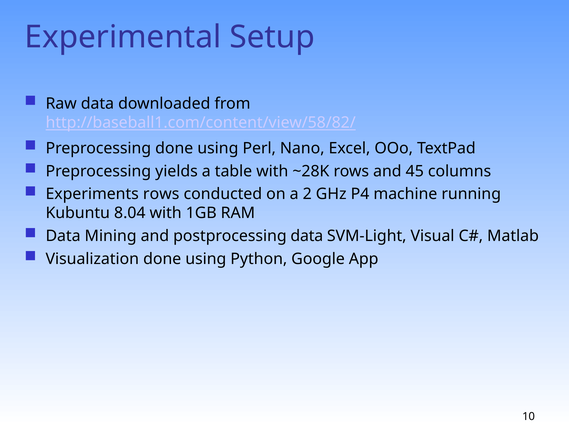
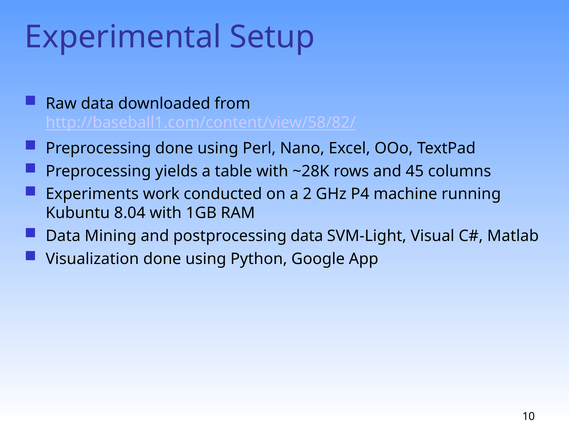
Experiments rows: rows -> work (161, 194)
